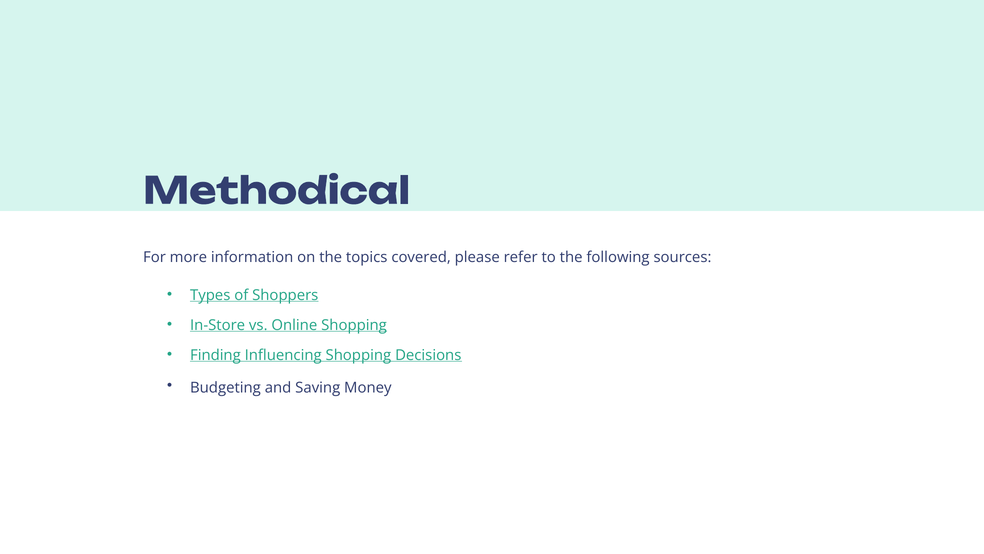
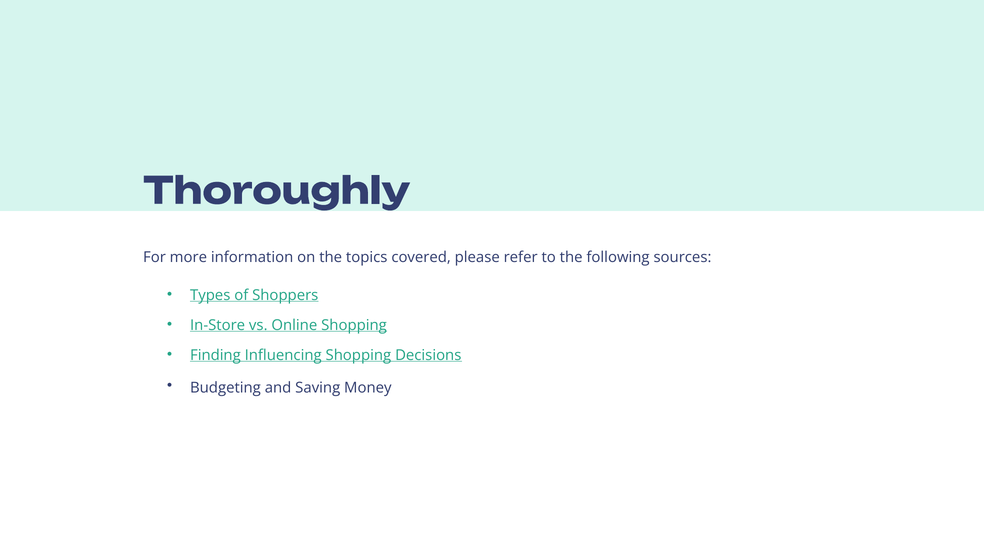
Methodical: Methodical -> Thoroughly (277, 191)
